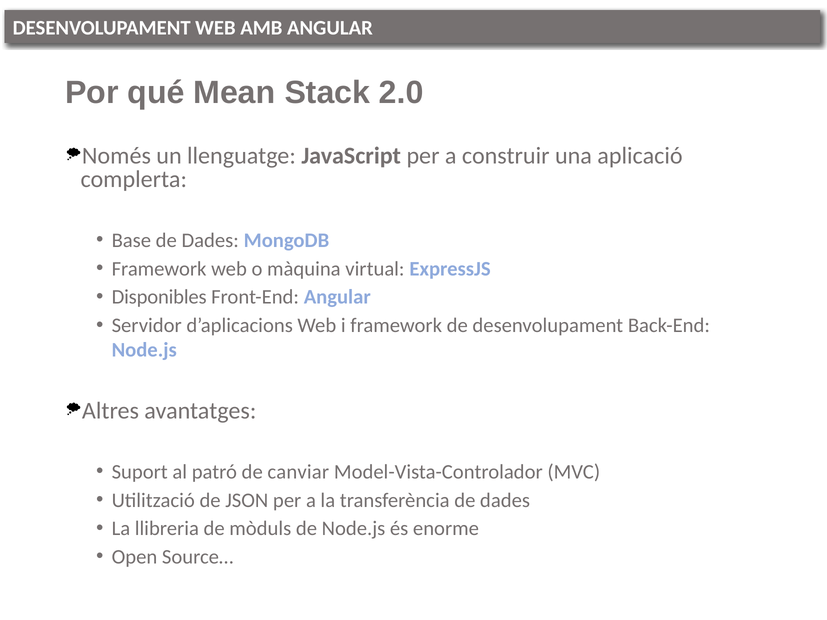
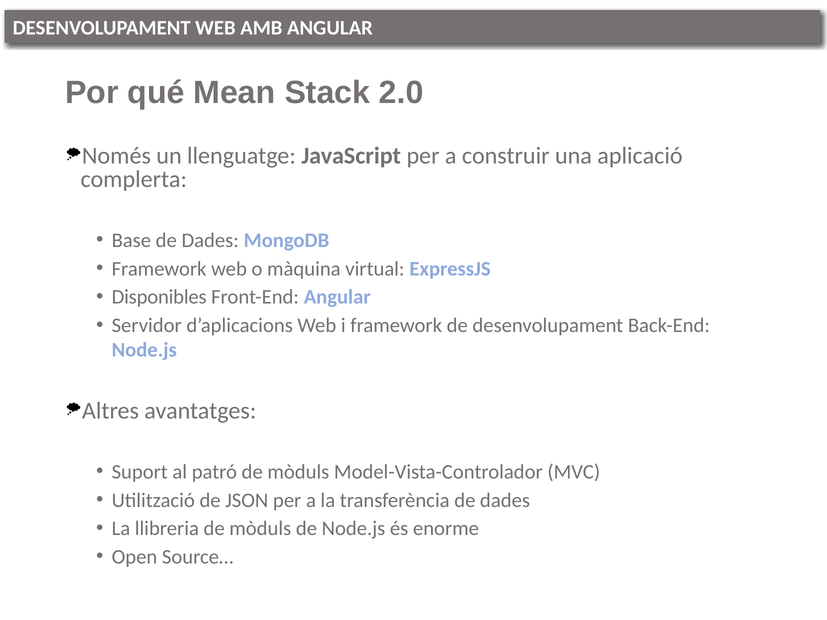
patró de canviar: canviar -> mòduls (298, 472)
